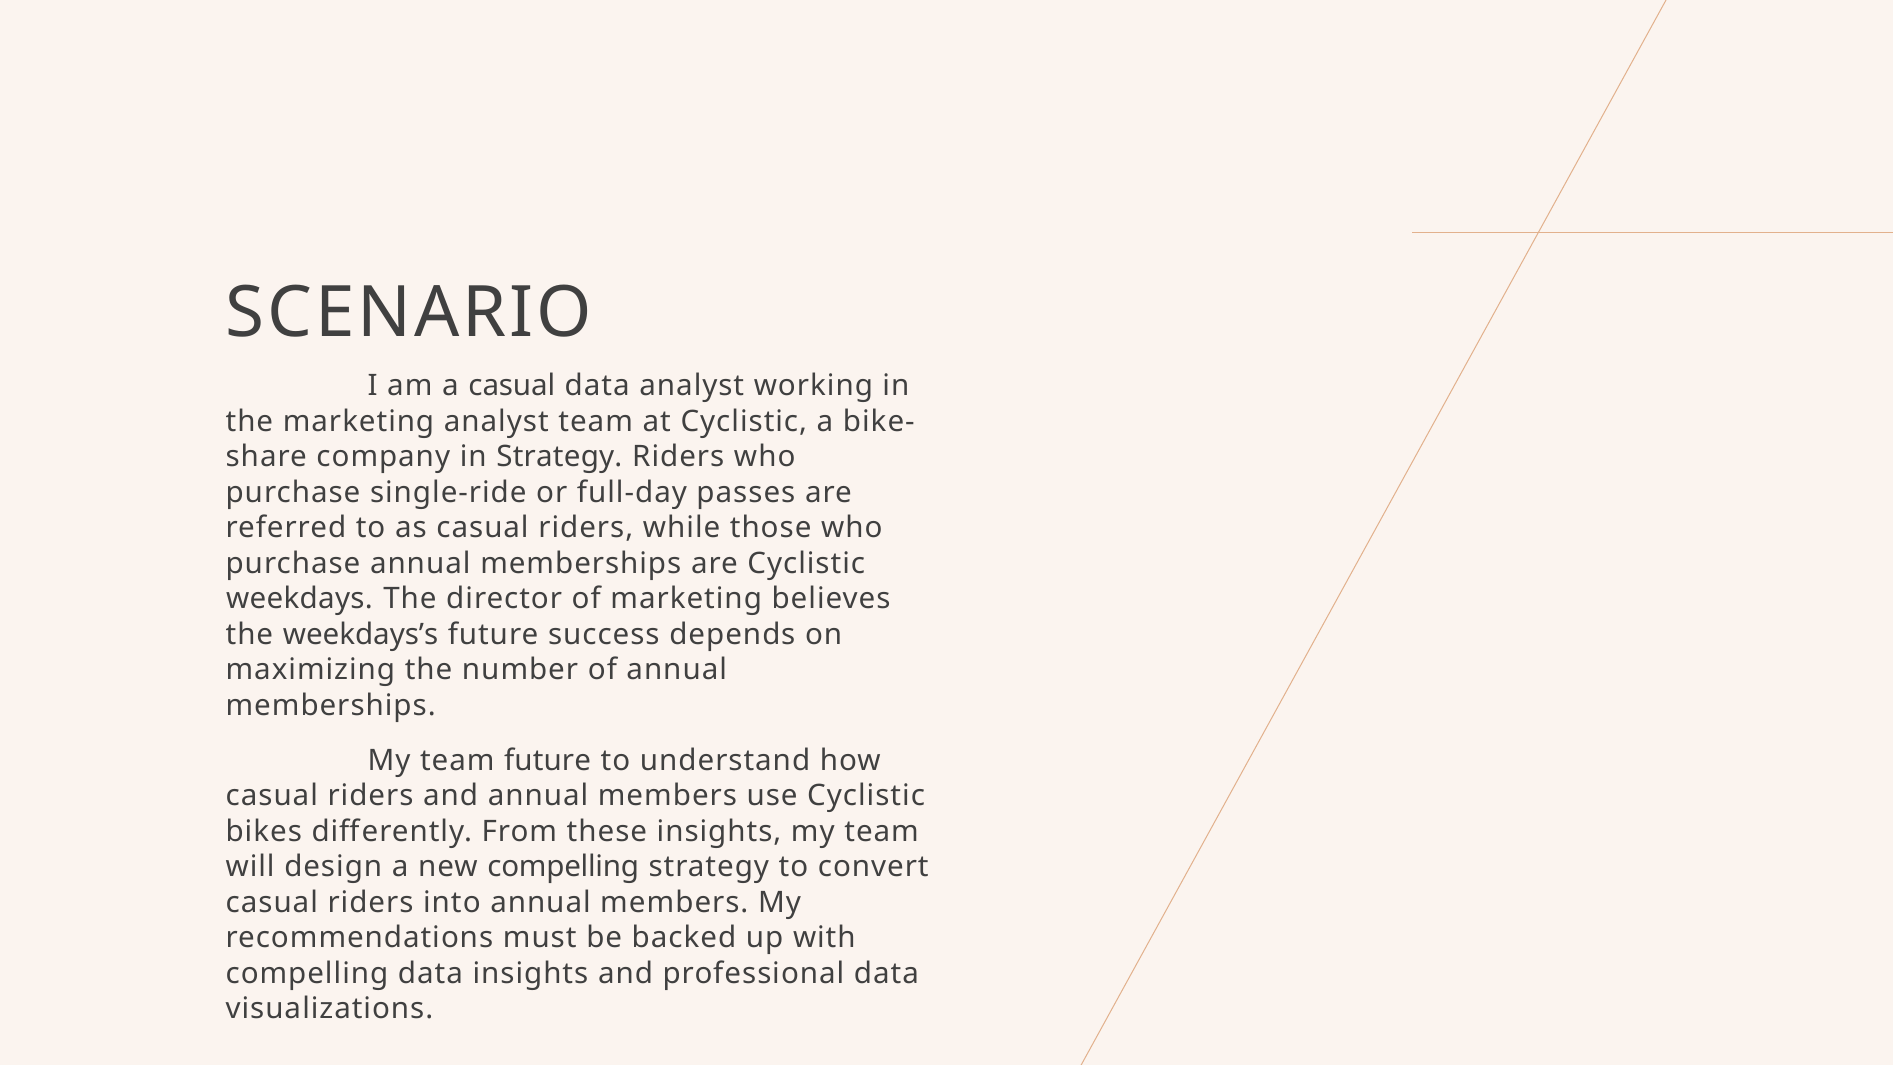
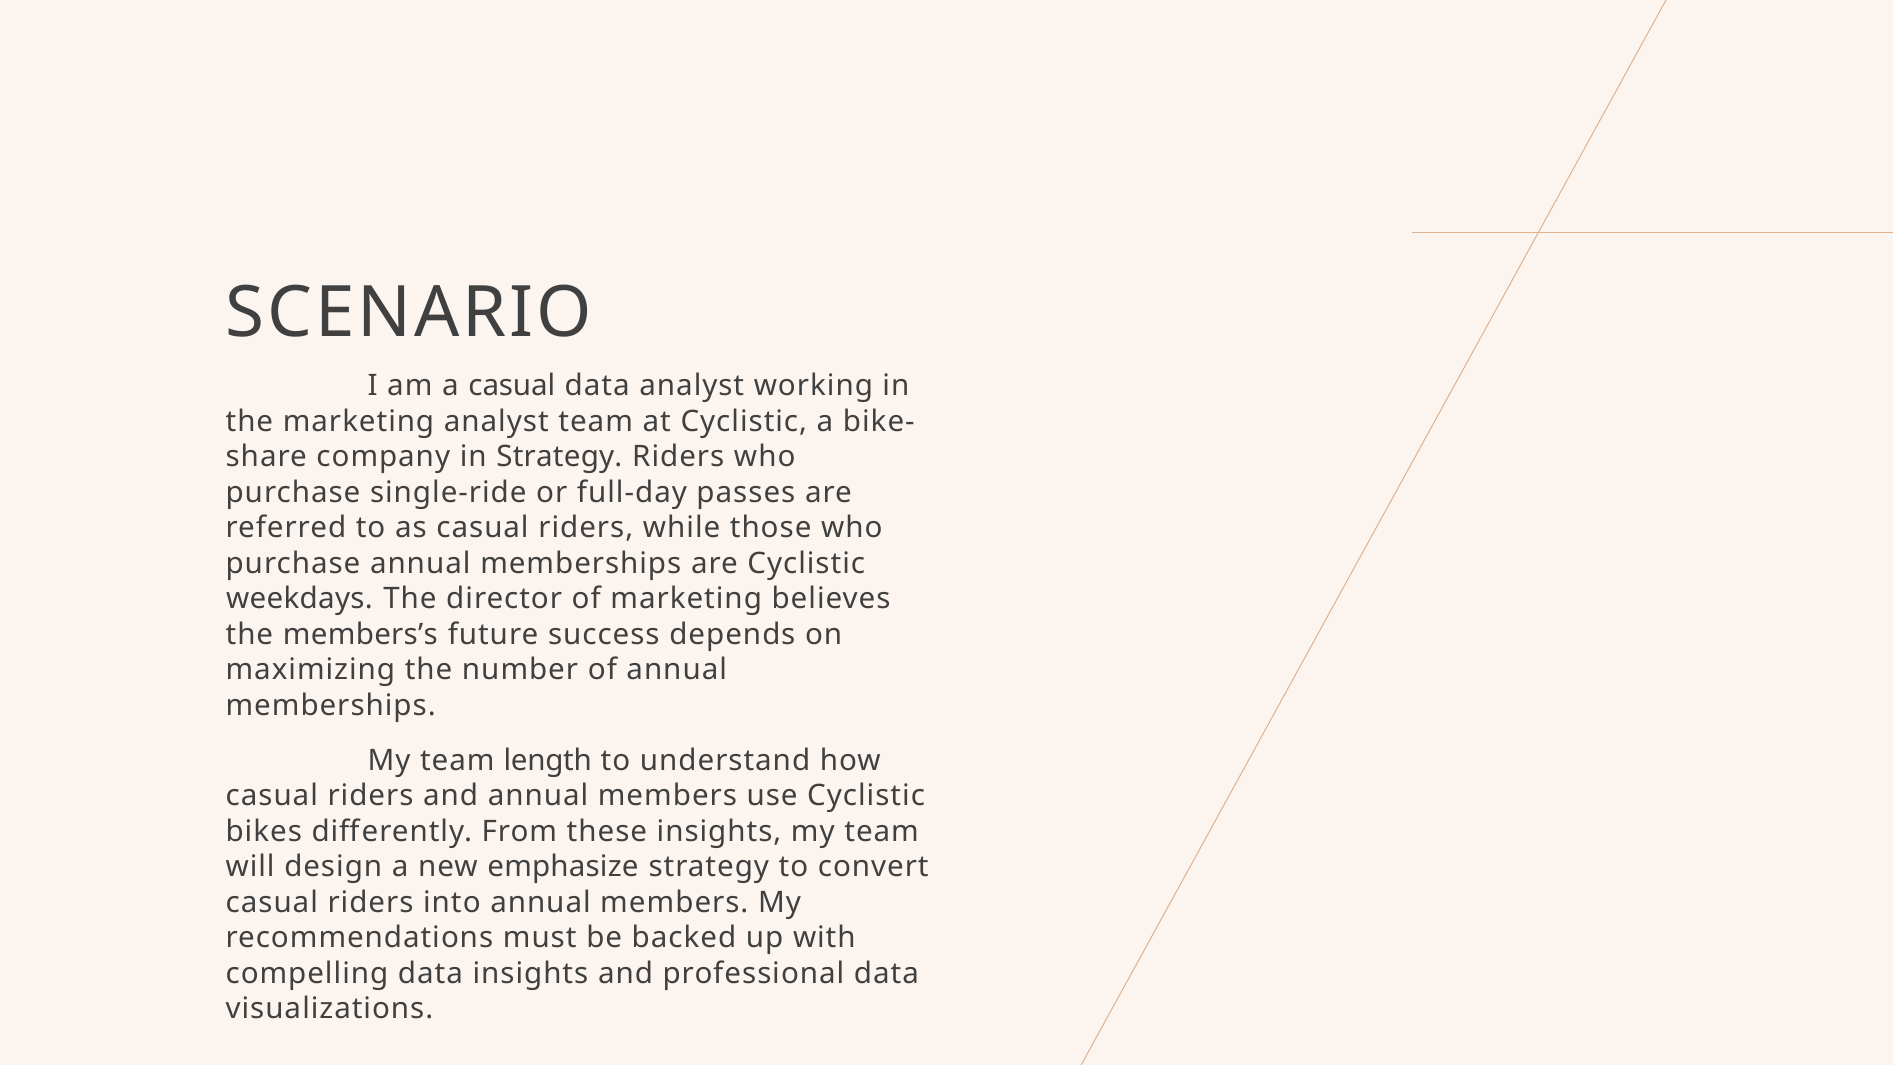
weekdays’s: weekdays’s -> members’s (360, 634)
team future: future -> length (548, 760)
new compelling: compelling -> emphasize (563, 867)
